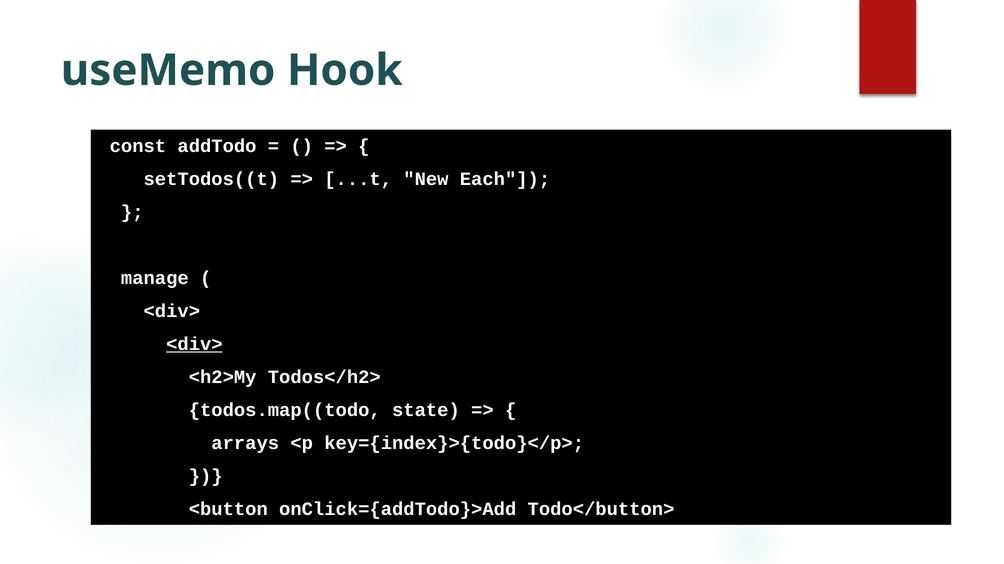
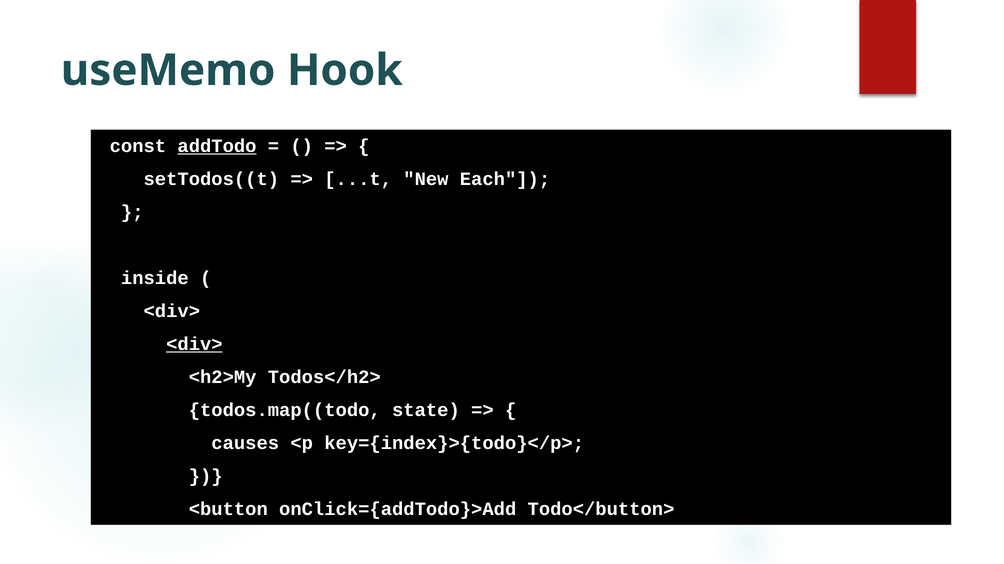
addTodo underline: none -> present (217, 146)
manage: manage -> inside (155, 278)
arrays: arrays -> causes (245, 444)
